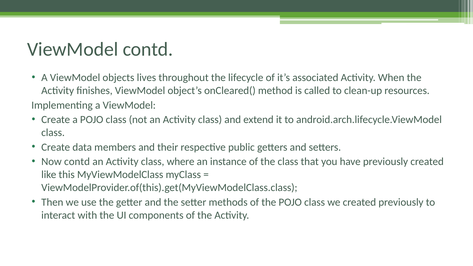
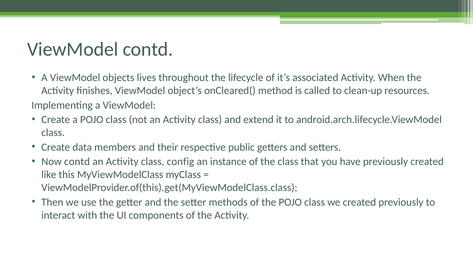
where: where -> config (180, 162)
